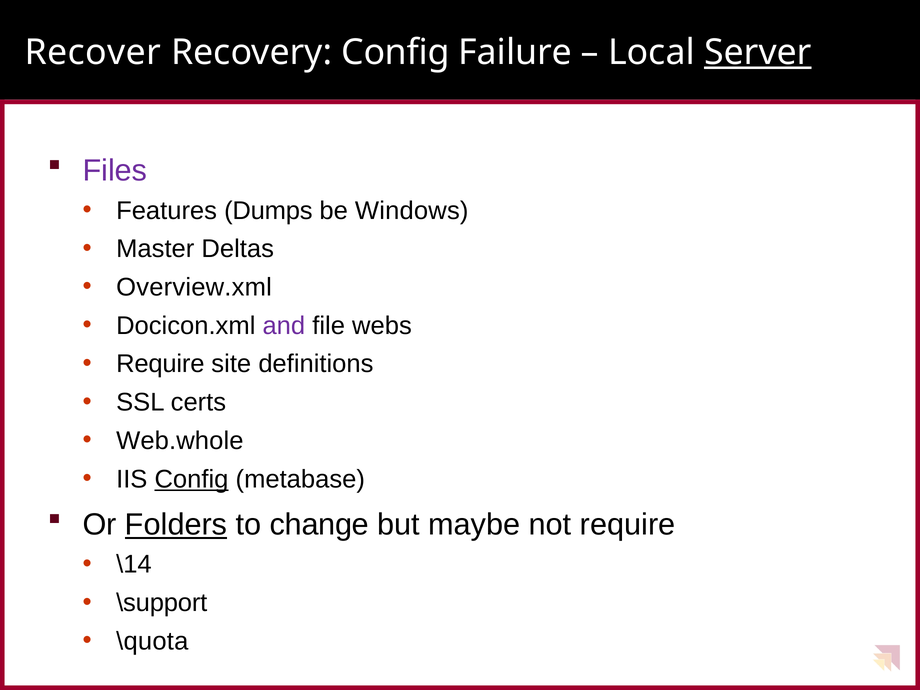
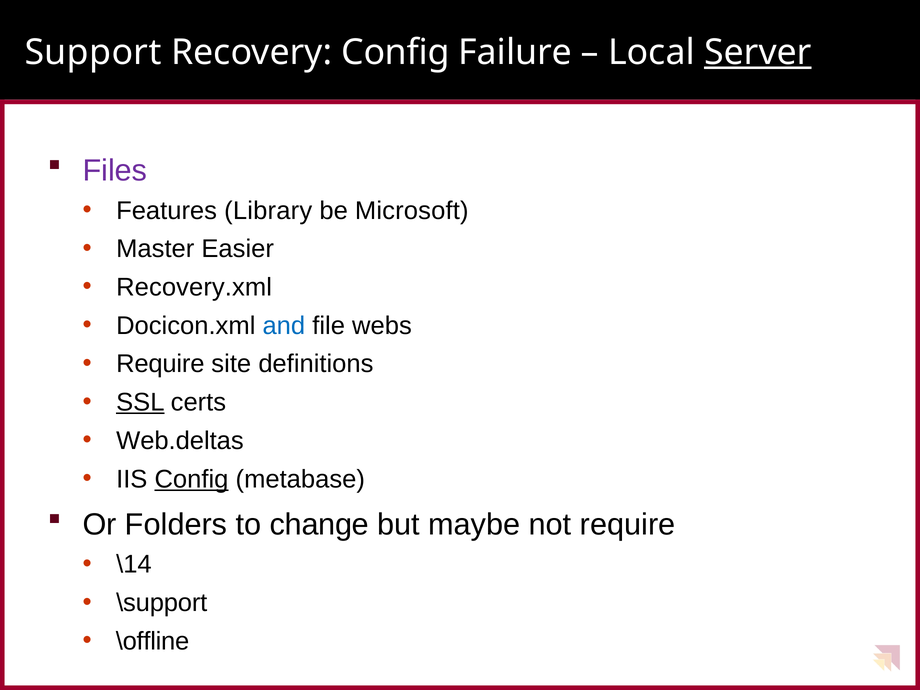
Recover: Recover -> Support (93, 52)
Dumps: Dumps -> Library (268, 211)
Windows: Windows -> Microsoft (412, 211)
Deltas: Deltas -> Easier (238, 249)
Overview.xml: Overview.xml -> Recovery.xml (194, 287)
and colour: purple -> blue (284, 326)
SSL underline: none -> present (140, 402)
Web.whole: Web.whole -> Web.deltas (180, 441)
Folders underline: present -> none (176, 525)
\quota: \quota -> \offline (153, 641)
